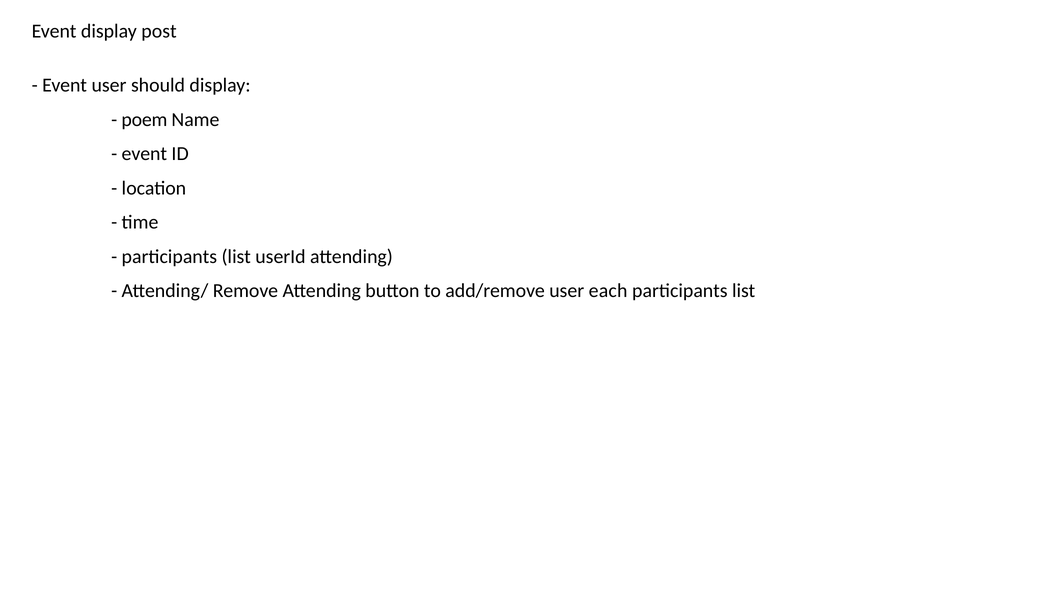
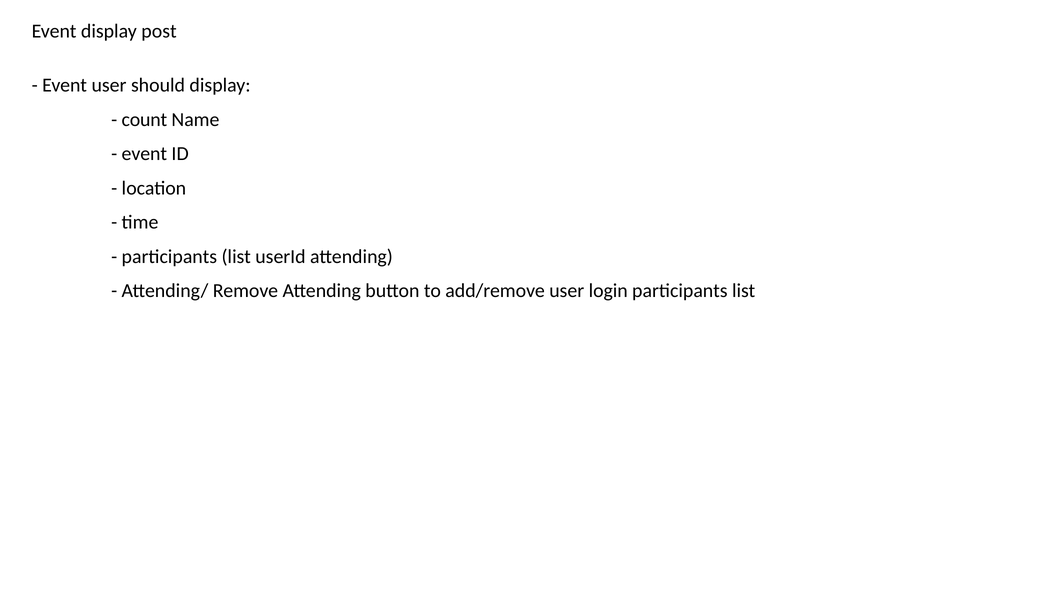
poem: poem -> count (144, 120)
each: each -> login (608, 291)
